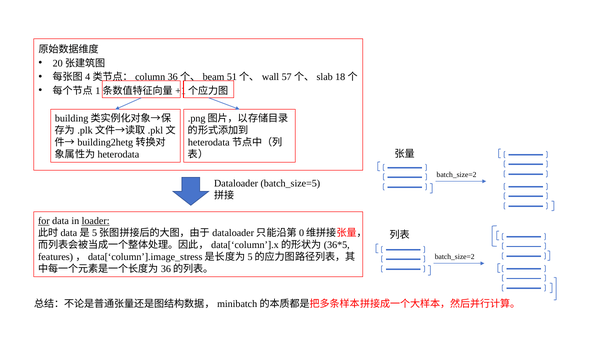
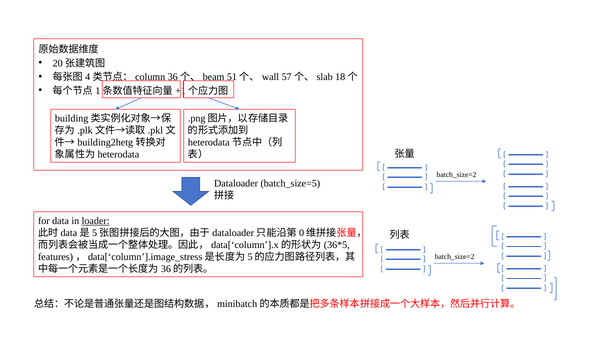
for underline: present -> none (44, 221)
